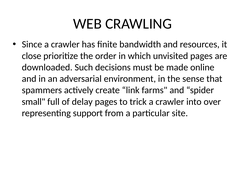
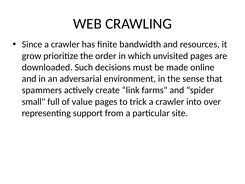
close: close -> grow (32, 56)
delay: delay -> value (82, 102)
